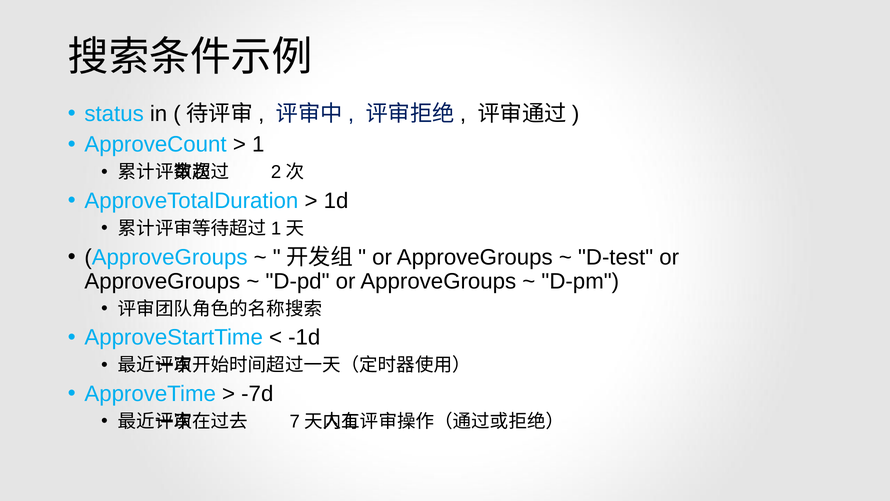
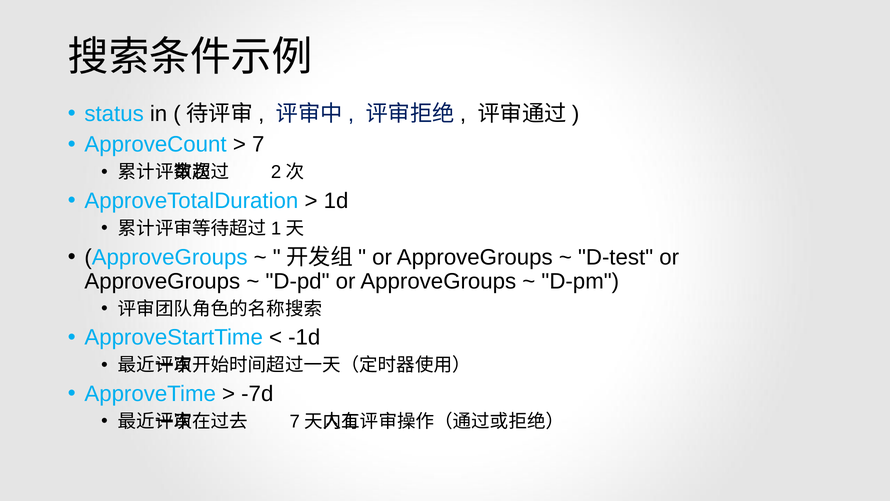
1: 1 -> 7 (258, 144)
